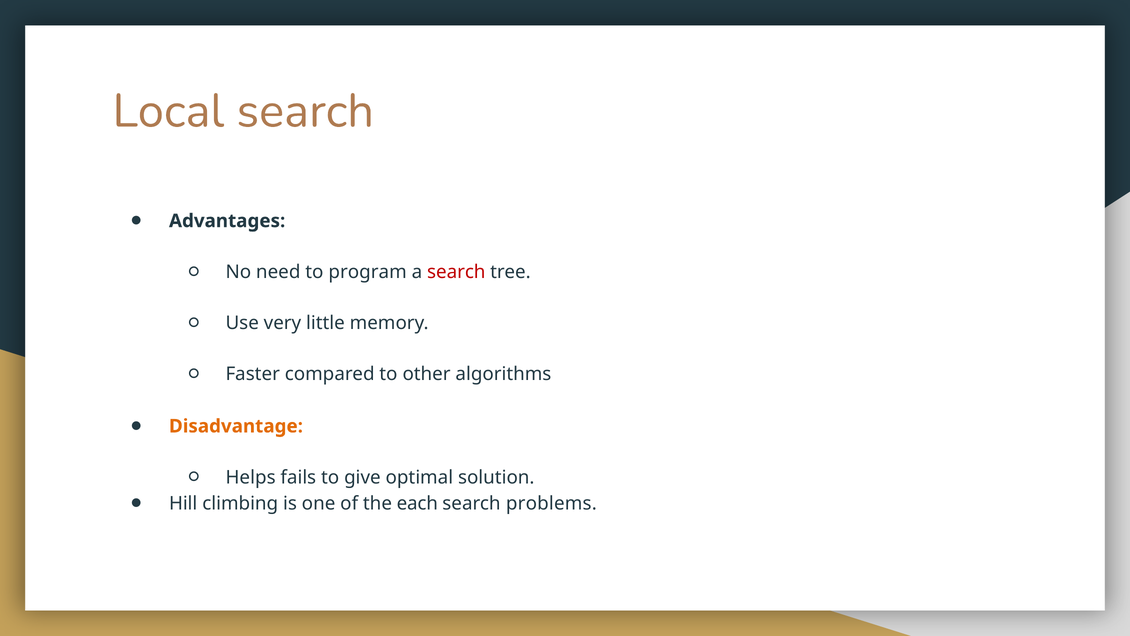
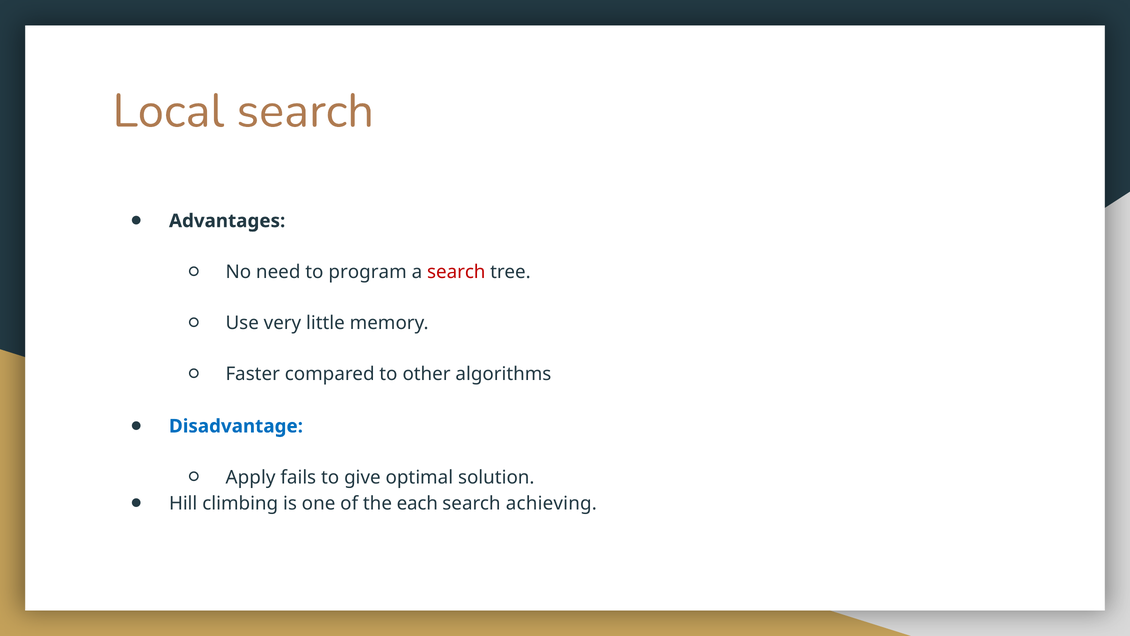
Disadvantage colour: orange -> blue (236, 426)
Helps: Helps -> Apply (251, 477)
problems: problems -> achieving (551, 503)
